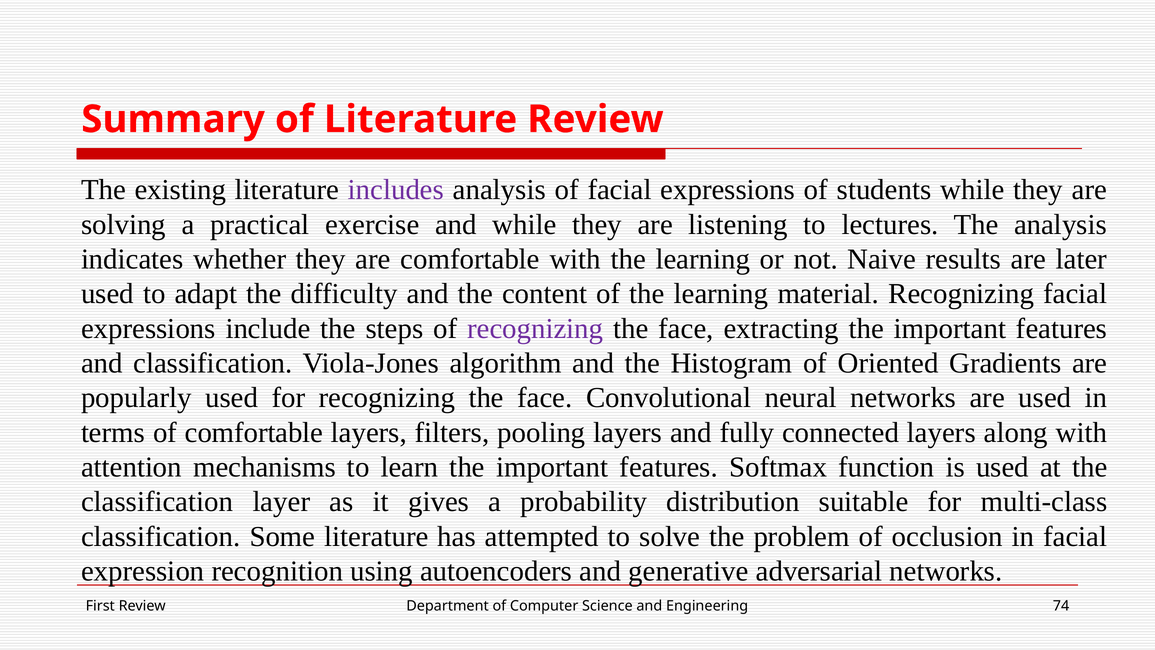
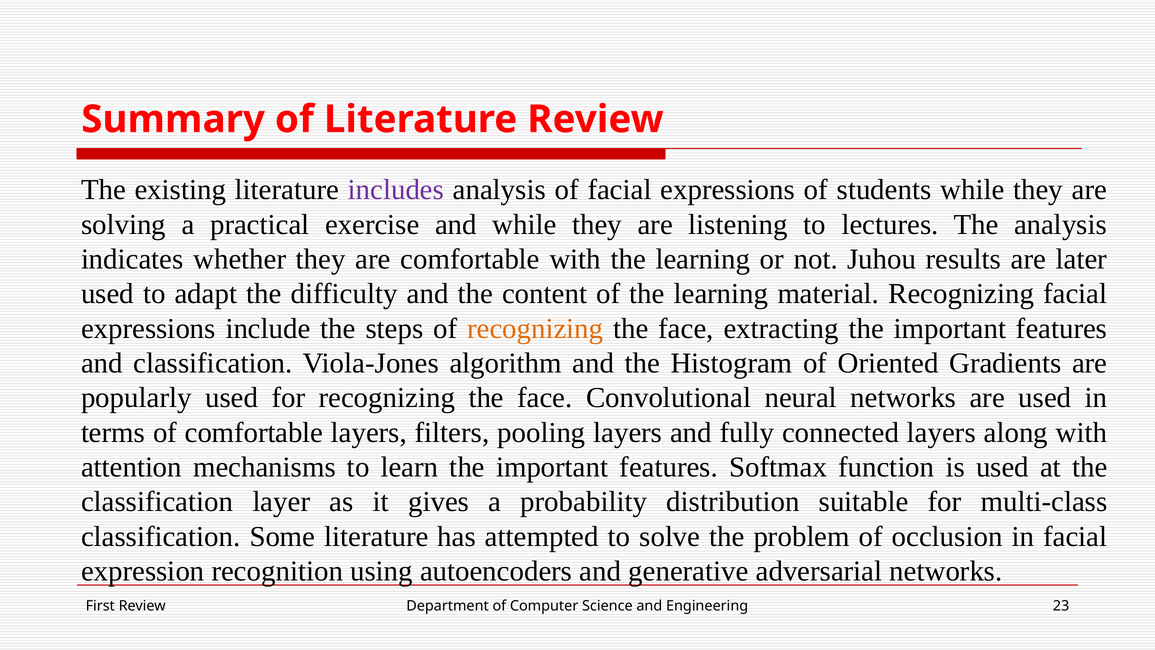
Naive: Naive -> Juhou (882, 259)
recognizing colour: purple -> orange (535, 328)
74: 74 -> 23 (1061, 606)
